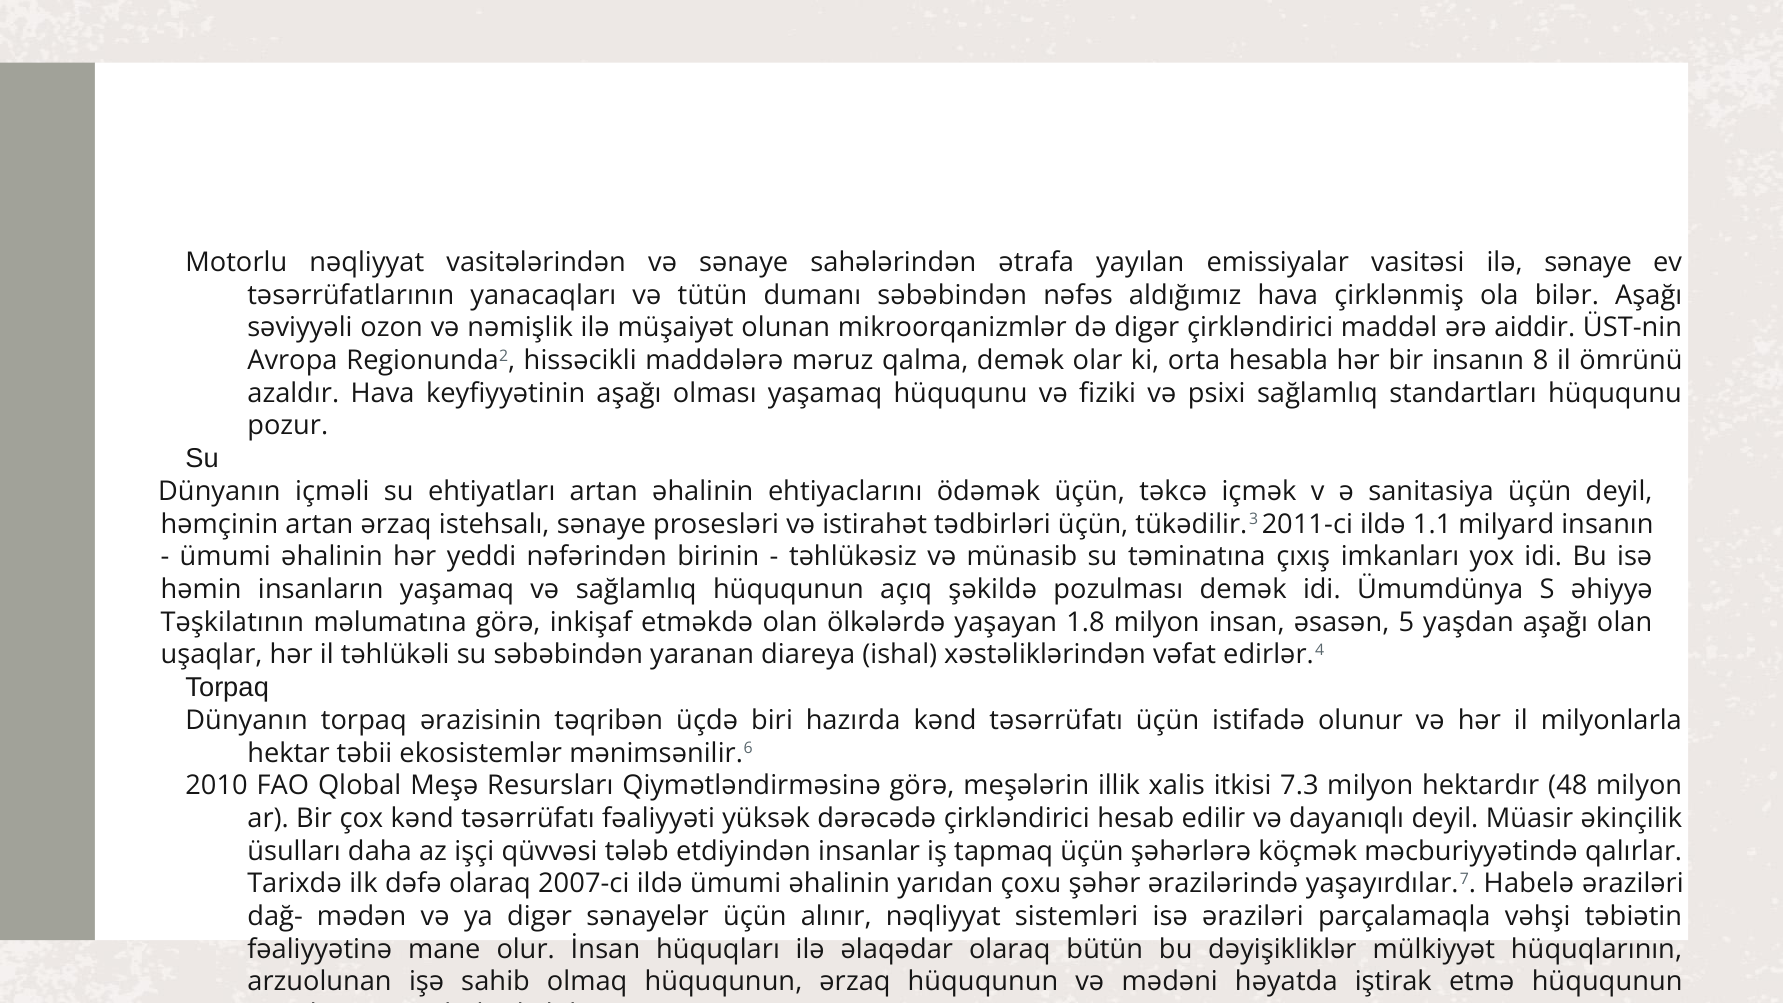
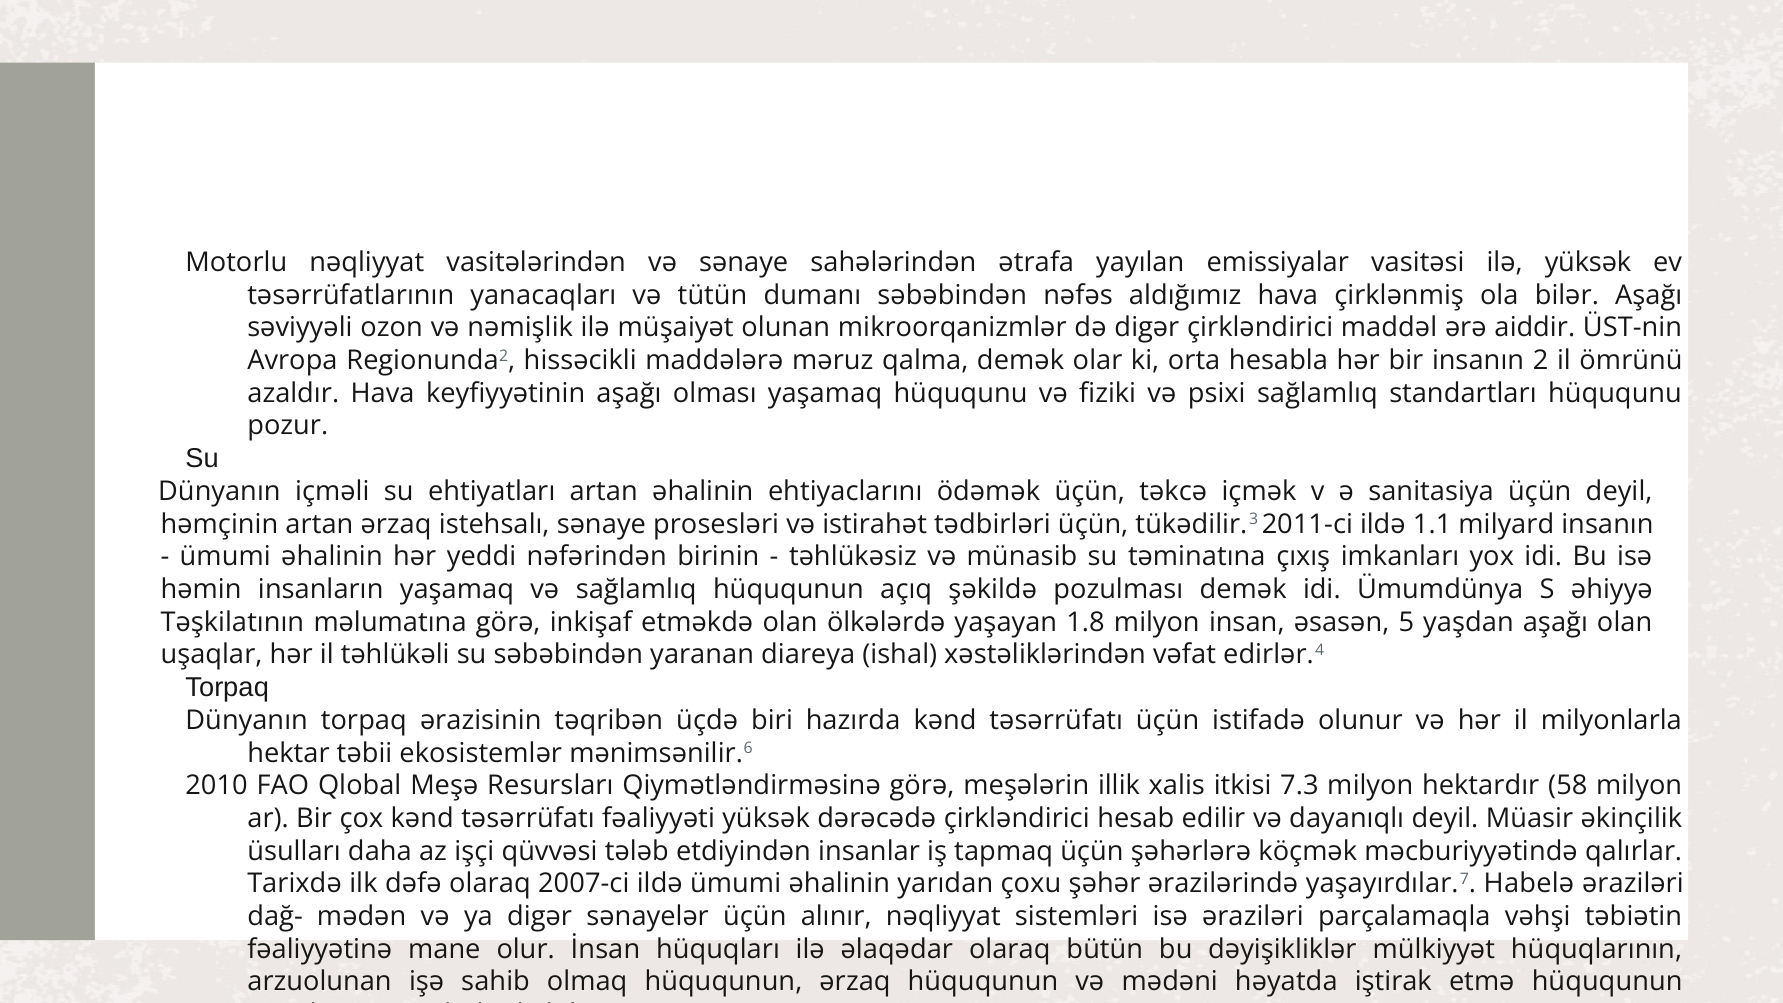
ilə sənaye: sənaye -> yüksək (1588, 262)
8: 8 -> 2 (1541, 360)
48: 48 -> 58 (1568, 786)
